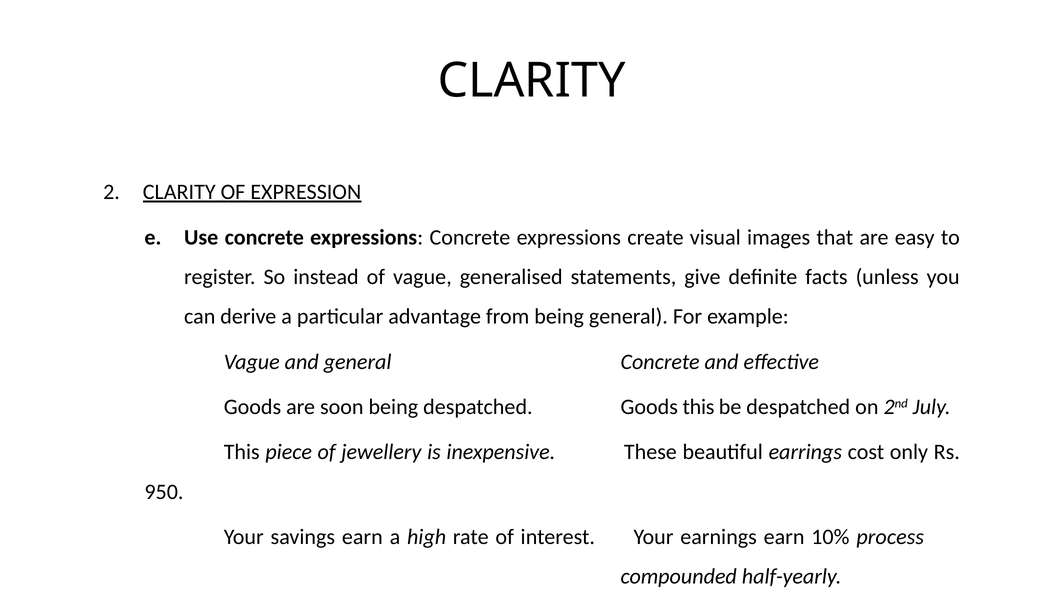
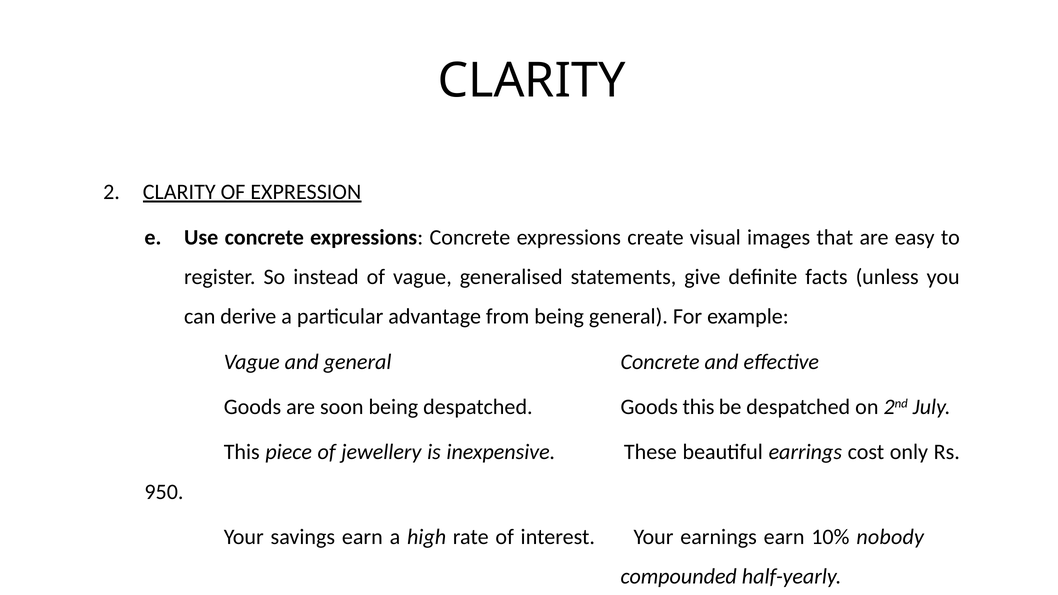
process: process -> nobody (890, 537)
